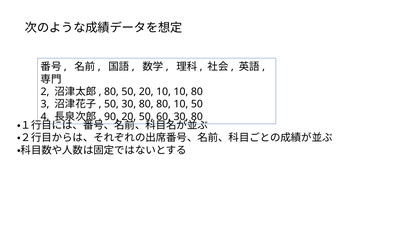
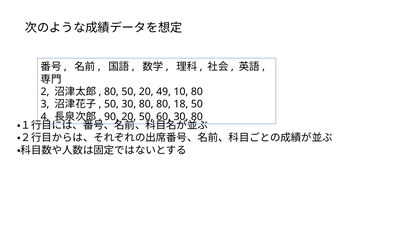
20 10: 10 -> 49 (164, 92)
80 10: 10 -> 18 (181, 104)
